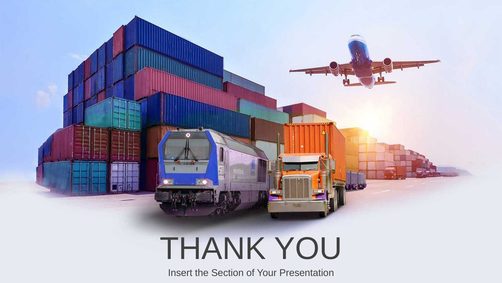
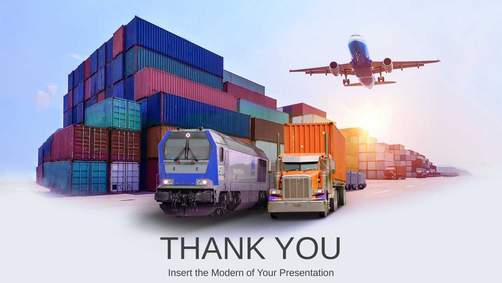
Section: Section -> Modern (228, 272)
